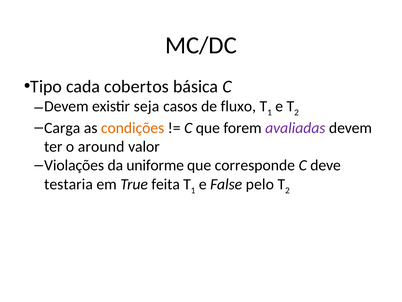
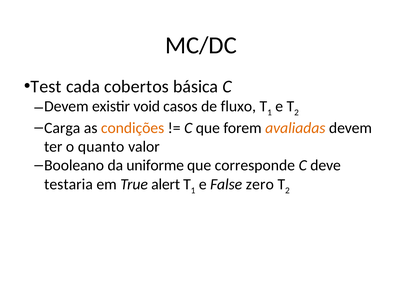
Tipo: Tipo -> Test (46, 86)
seja: seja -> void (147, 106)
avaliadas colour: purple -> orange (295, 128)
around: around -> quanto (101, 146)
Violações: Violações -> Booleano (74, 165)
feita: feita -> alert (166, 184)
pelo: pelo -> zero (260, 184)
